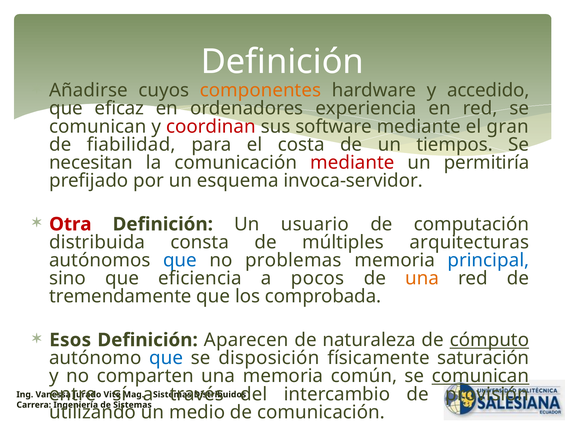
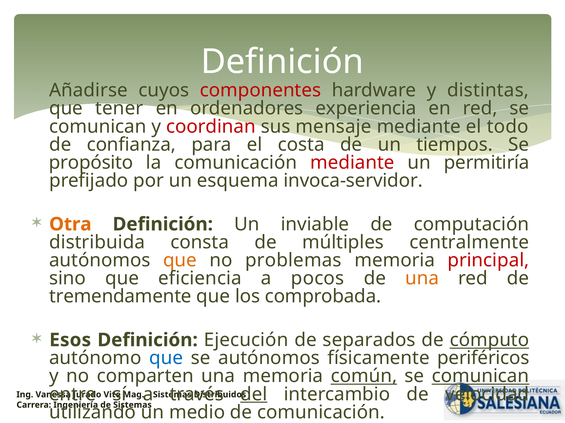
componentes colour: orange -> red (260, 91)
accedido: accedido -> distintas (488, 91)
eficaz: eficaz -> tener (119, 109)
software: software -> mensaje (333, 127)
gran: gran -> todo (508, 127)
fiabilidad: fiabilidad -> confianza (131, 145)
necesitan: necesitan -> propósito (91, 163)
Otra colour: red -> orange (70, 225)
usuario: usuario -> inviable (315, 225)
arquitecturas: arquitecturas -> centralmente (469, 243)
que colour: blue -> orange (180, 261)
principal colour: blue -> red (488, 261)
Aparecen: Aparecen -> Ejecución (246, 341)
naturaleza: naturaleza -> separados (369, 341)
se disposición: disposición -> autónomos (269, 359)
saturación: saturación -> periféricos (483, 359)
común underline: none -> present (364, 377)
del underline: none -> present (254, 395)
provisión: provisión -> velocidad (487, 395)
